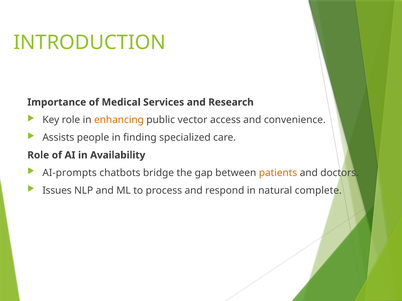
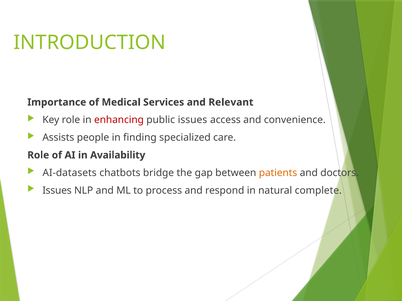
Research: Research -> Relevant (231, 102)
enhancing colour: orange -> red (119, 120)
public vector: vector -> issues (193, 120)
AI-prompts: AI-prompts -> AI-datasets (70, 173)
